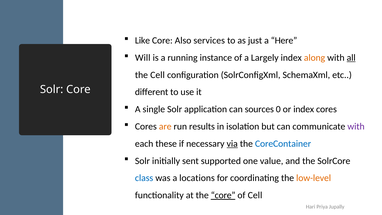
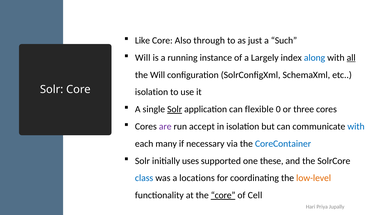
services: services -> through (209, 40)
Here: Here -> Such (284, 40)
along colour: orange -> blue (315, 58)
the Cell: Cell -> Will (158, 75)
different: different -> isolation (152, 92)
Solr underline: none -> present (175, 109)
sources: sources -> flexible (259, 109)
or index: index -> three (304, 109)
are colour: orange -> purple (165, 126)
results: results -> accept (202, 126)
with colour: purple -> blue (356, 126)
these: these -> many (166, 144)
via underline: present -> none (232, 144)
sent: sent -> uses (190, 161)
value: value -> these (272, 161)
